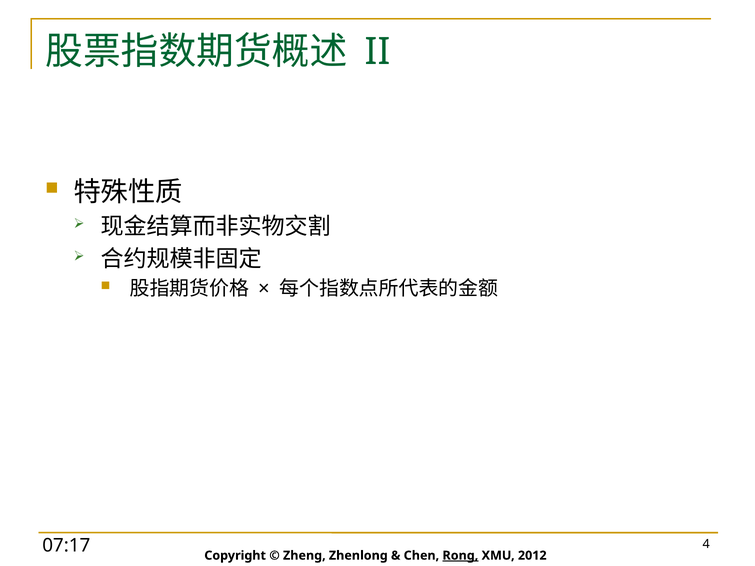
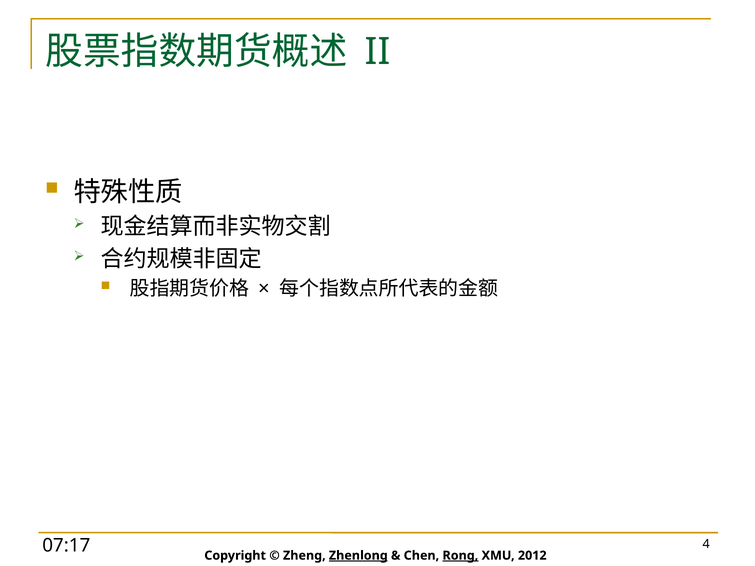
Zhenlong underline: none -> present (358, 556)
